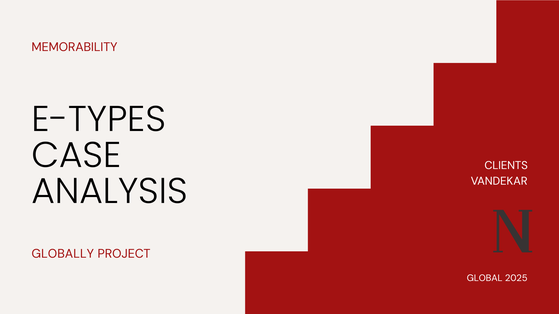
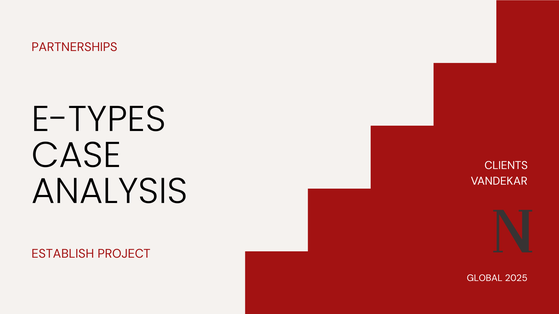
MEMORABILITY: MEMORABILITY -> PARTNERSHIPS (74, 47)
GLOBALLY: GLOBALLY -> ESTABLISH (63, 254)
